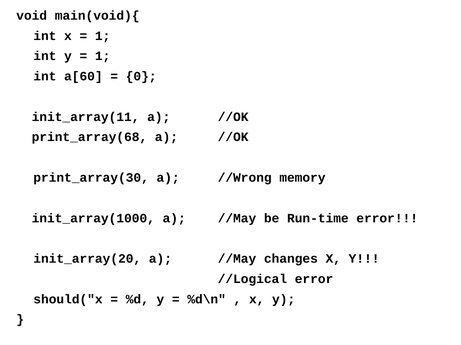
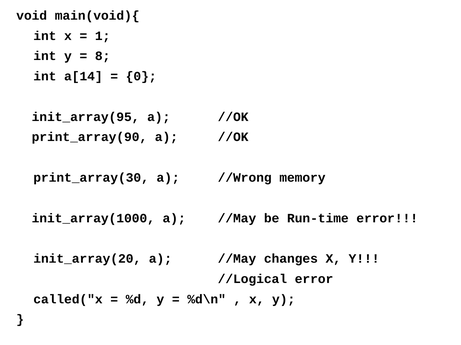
1: 1 -> 8 (103, 56)
a[60: a[60 -> a[14 (83, 76)
init_array(11: init_array(11 -> init_array(95 (86, 117)
print_array(68: print_array(68 -> print_array(90 (89, 137)
should("x: should("x -> called("x (68, 300)
